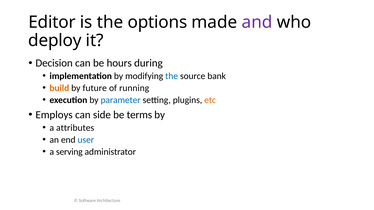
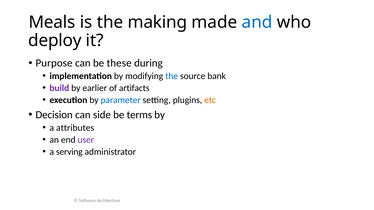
Editor: Editor -> Meals (52, 22)
options: options -> making (157, 22)
and colour: purple -> blue (257, 22)
Decision: Decision -> Purpose (54, 63)
hours: hours -> these (119, 63)
build colour: orange -> purple (59, 88)
future: future -> earlier (95, 88)
running: running -> artifacts (134, 88)
Employs: Employs -> Decision (54, 115)
user colour: blue -> purple (86, 140)
